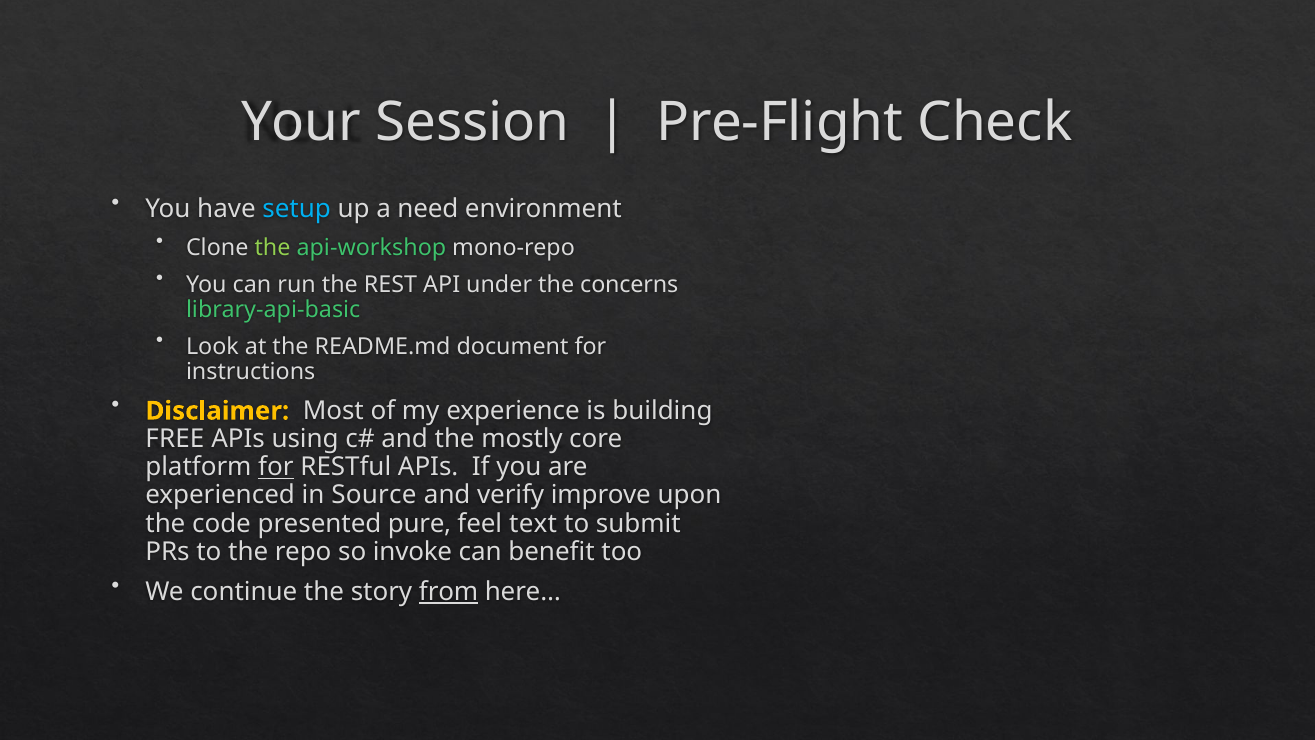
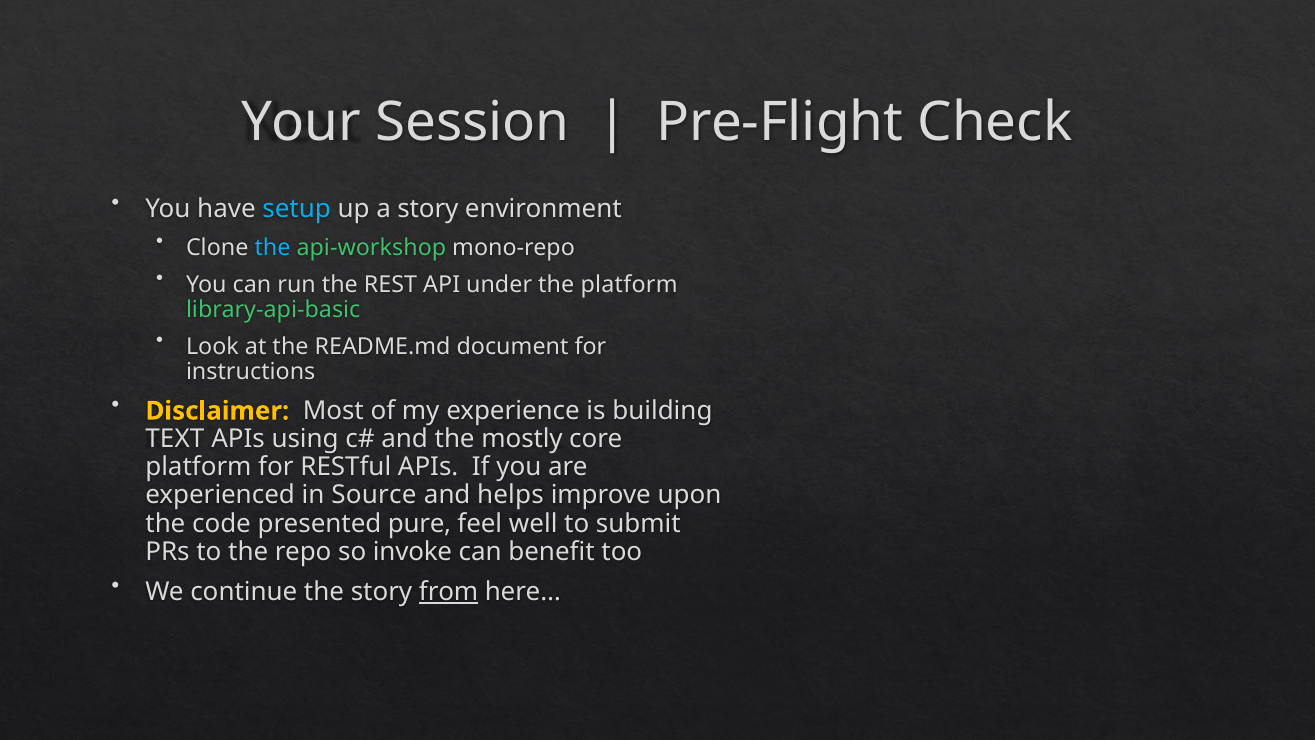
a need: need -> story (428, 209)
the colour: light green -> light blue (273, 247)
the concerns: concerns -> platform (629, 284)
FREE: FREE -> TEXT (175, 439)
for underline: present -> none (276, 467)
verify: verify -> helps (510, 495)
text: text -> well (533, 523)
